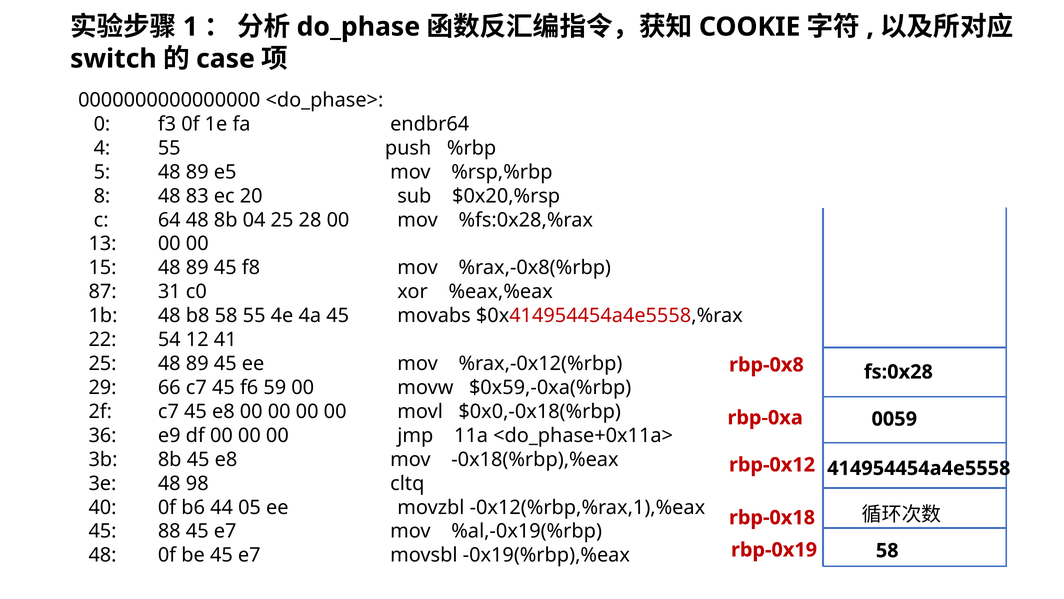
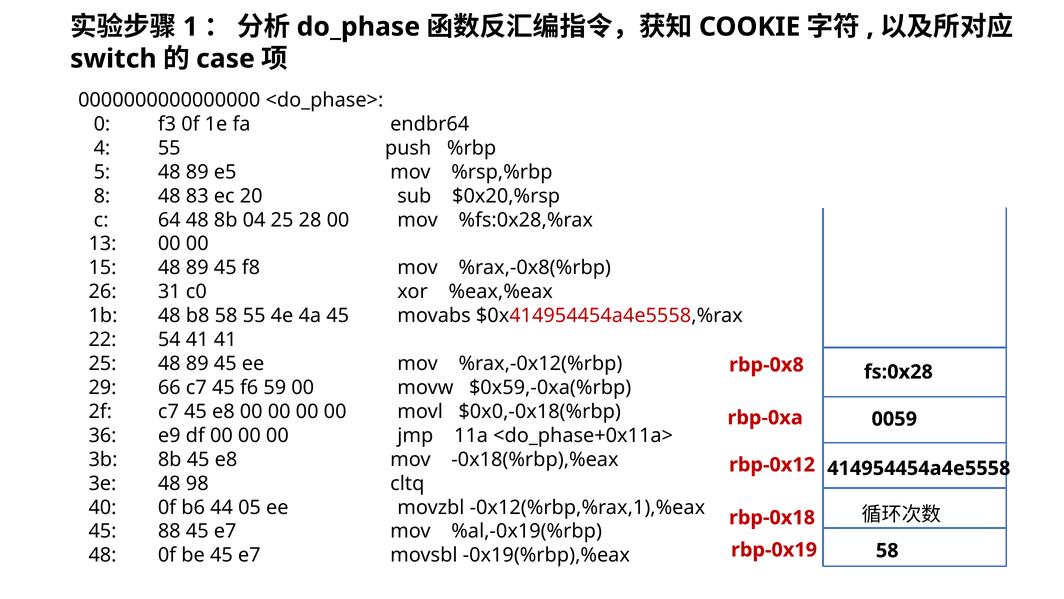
87: 87 -> 26 (103, 292)
54 12: 12 -> 41 (197, 339)
